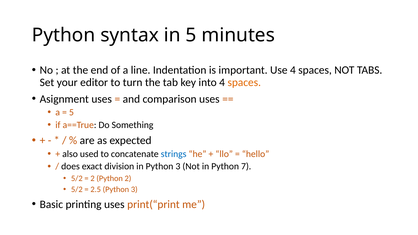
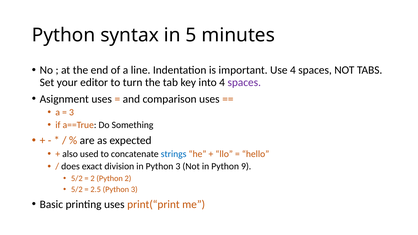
spaces colour: orange -> purple (244, 82)
5: 5 -> 3 (71, 112)
7: 7 -> 9 (246, 167)
